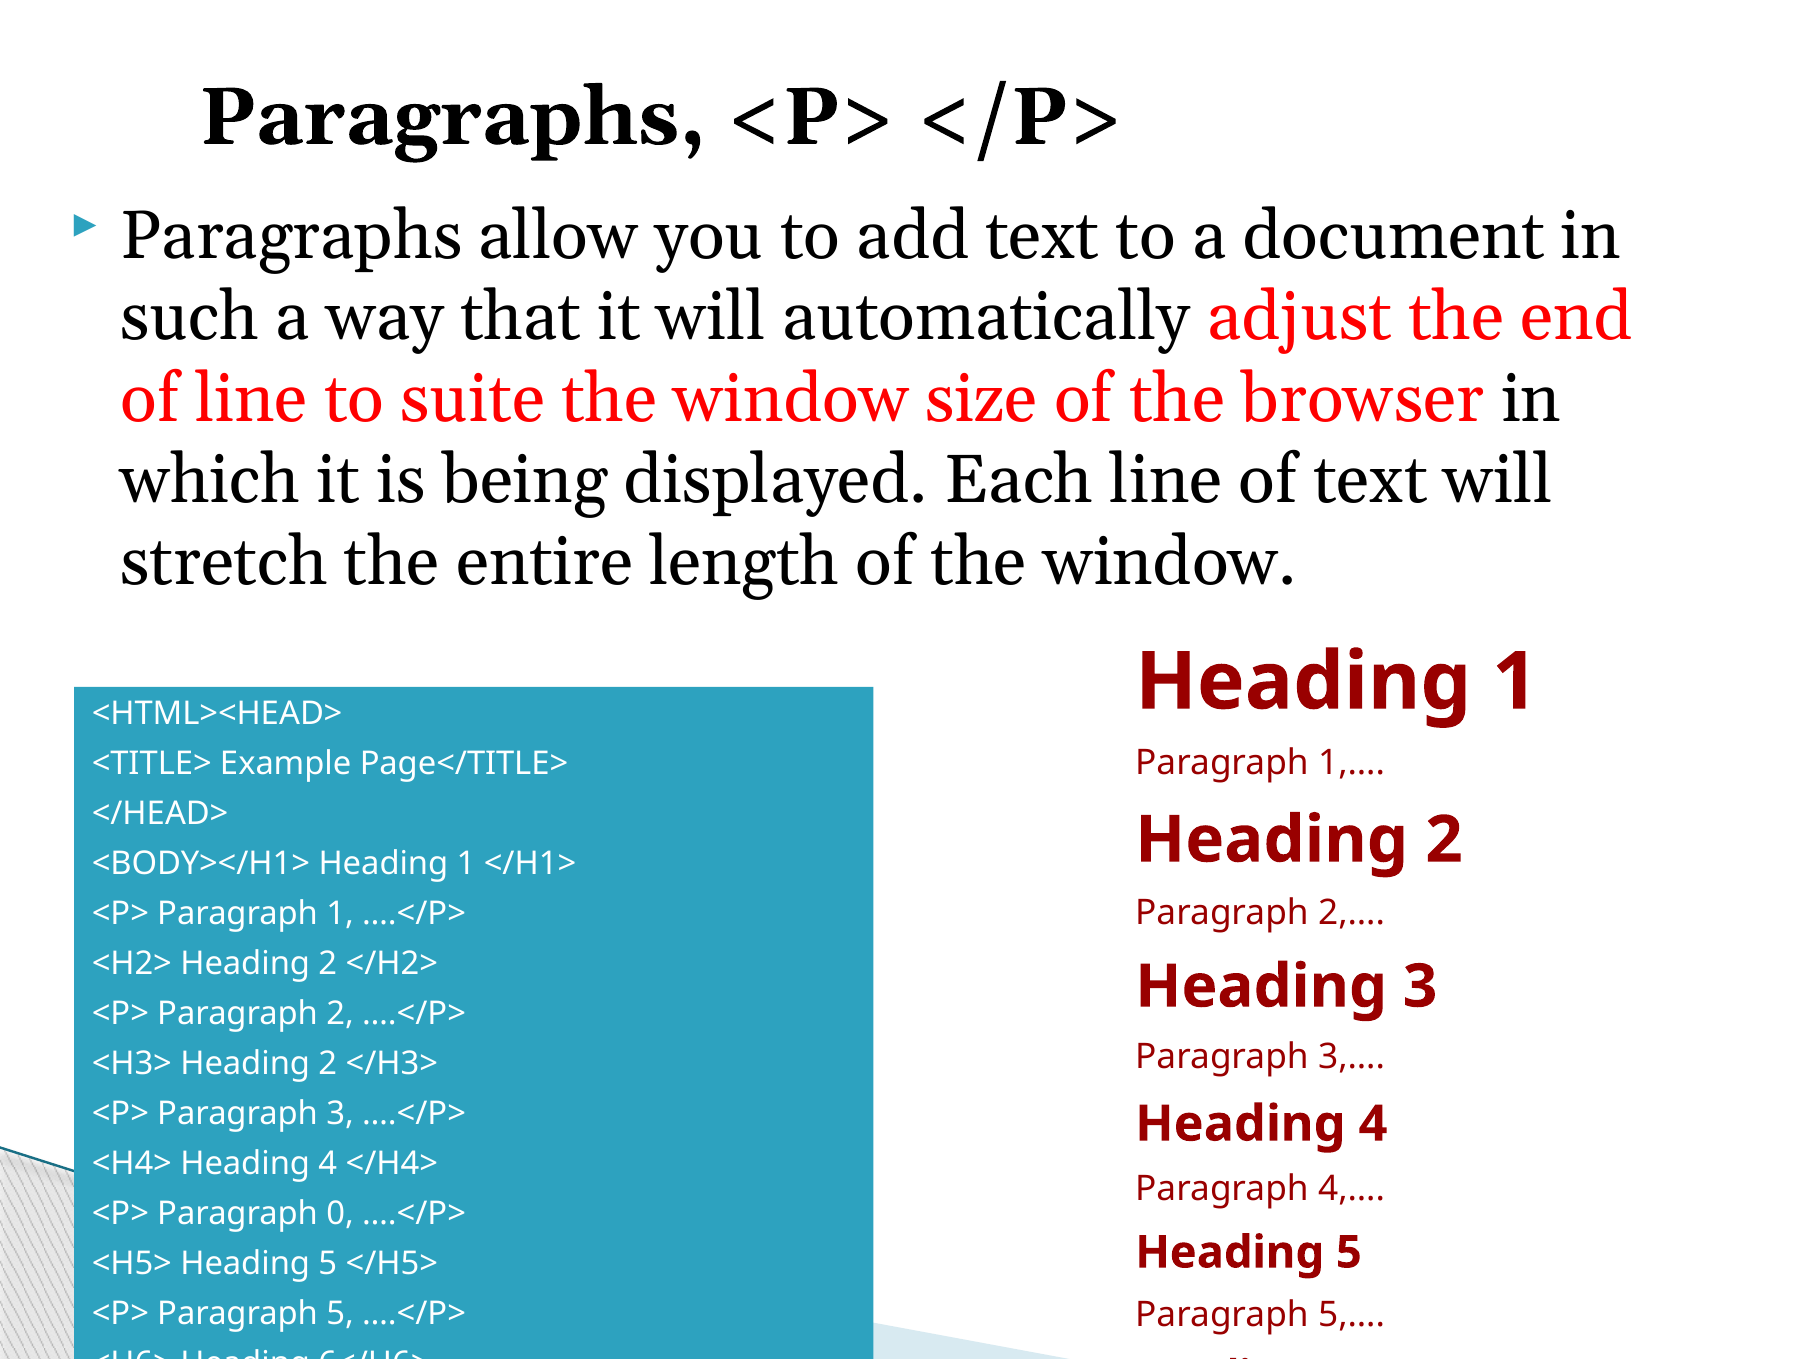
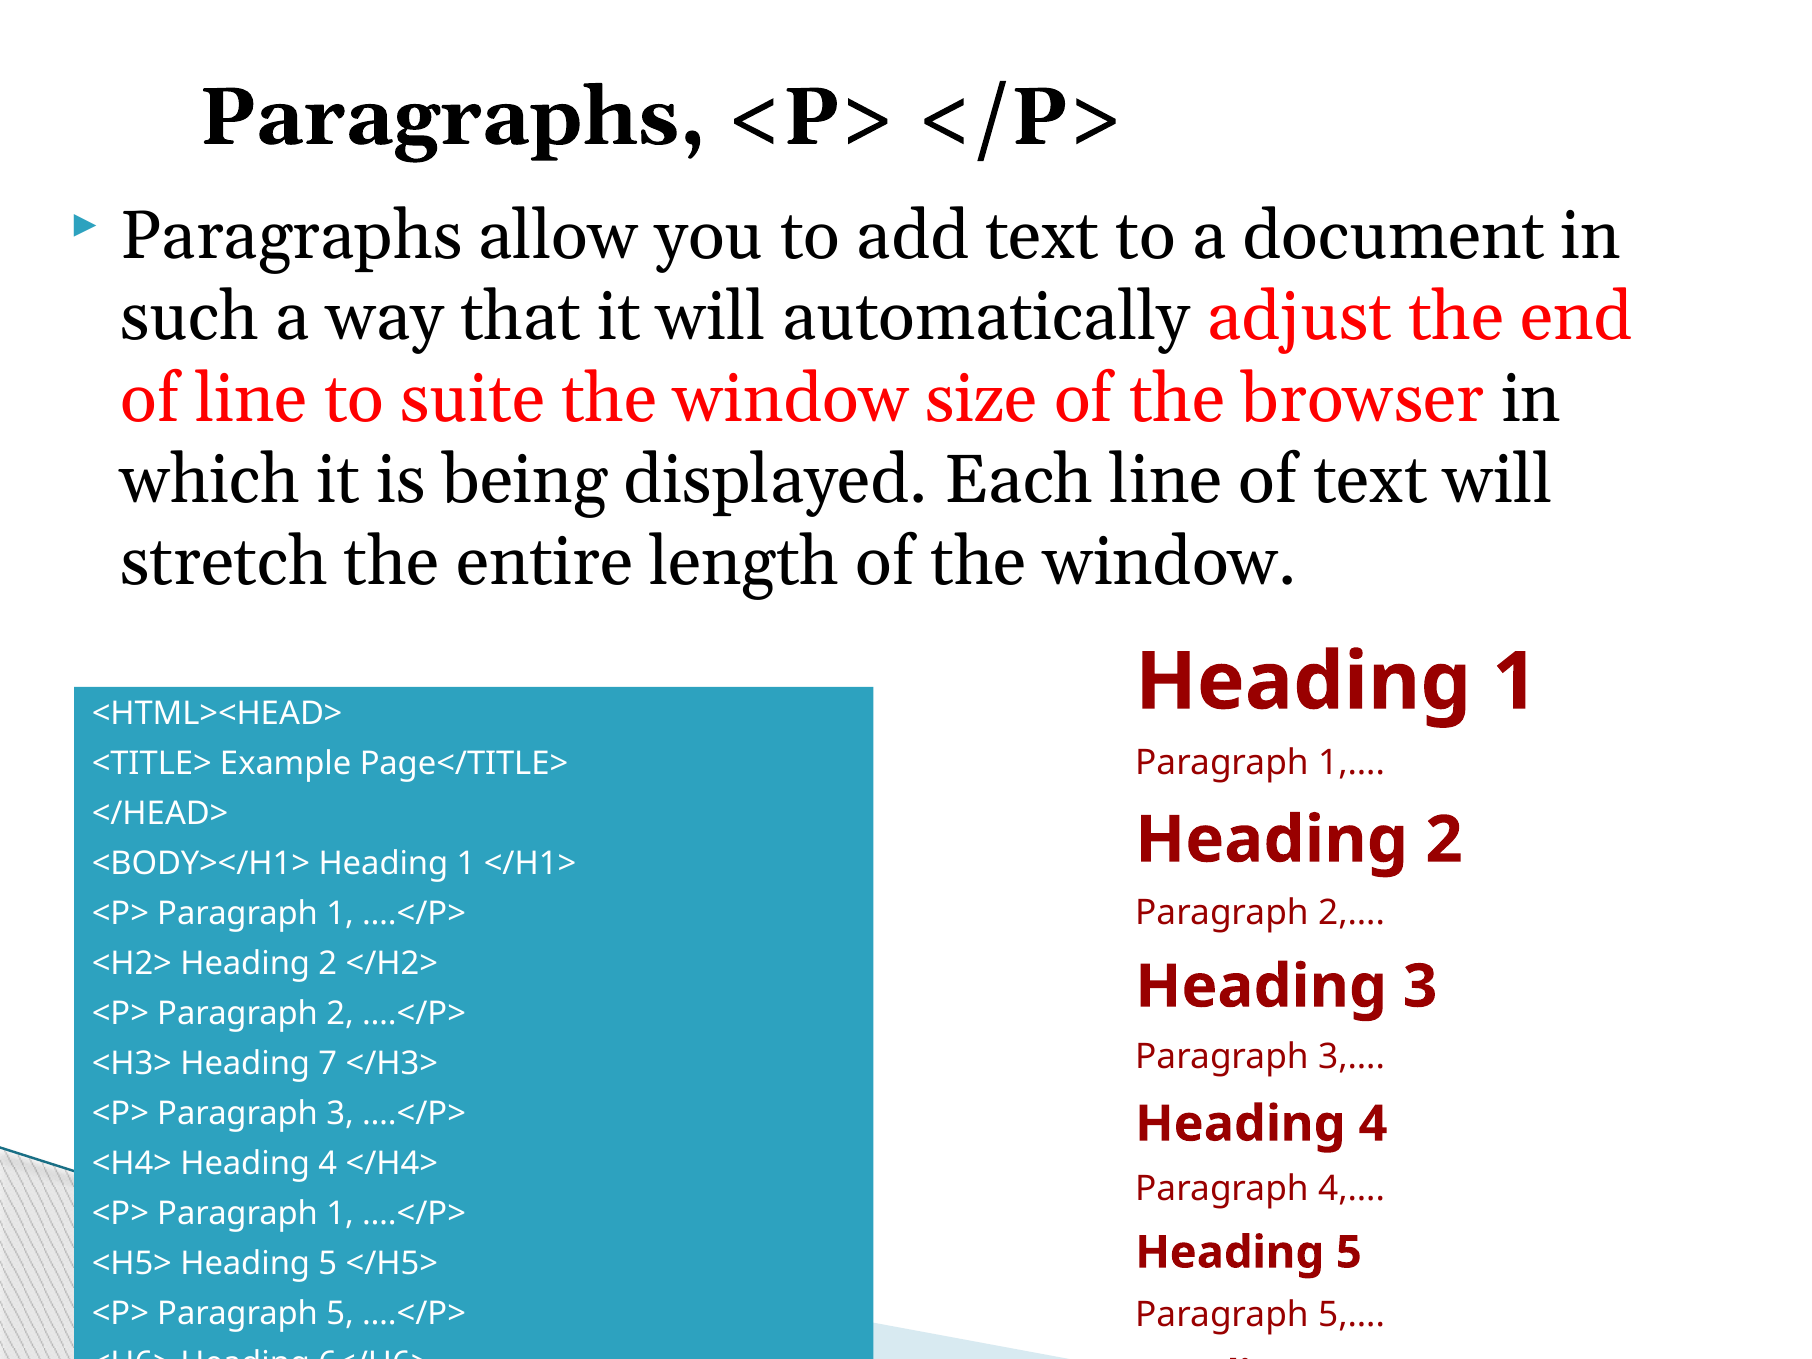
<H3> Heading 2: 2 -> 7 (328, 1063)
0: 0 -> 1 (340, 1214)
